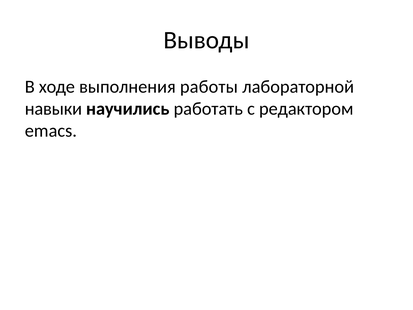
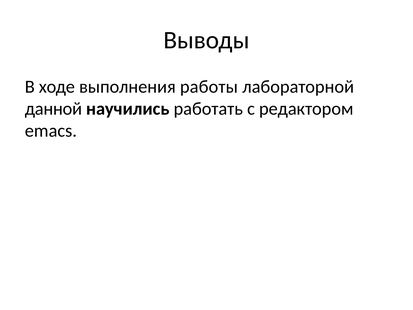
навыки: навыки -> данной (53, 109)
